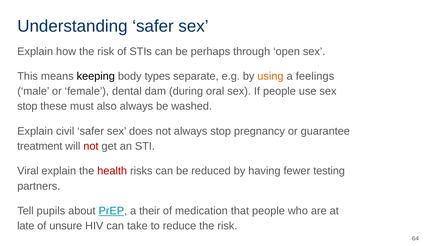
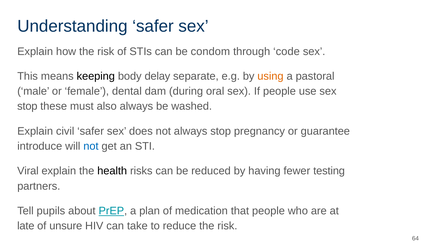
perhaps: perhaps -> condom (210, 51)
open: open -> code (286, 51)
types: types -> delay (157, 76)
feelings: feelings -> pastoral (315, 76)
treatment: treatment -> introduce (40, 146)
not colour: red -> blue (91, 146)
health colour: red -> black (112, 171)
their: their -> plan (150, 211)
